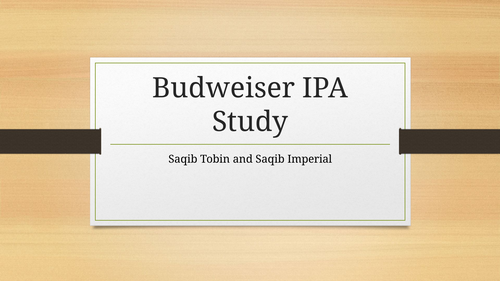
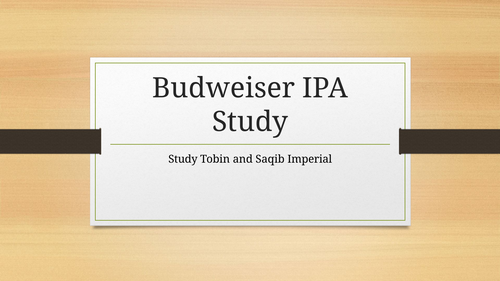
Saqib: Saqib -> Study (183, 159)
